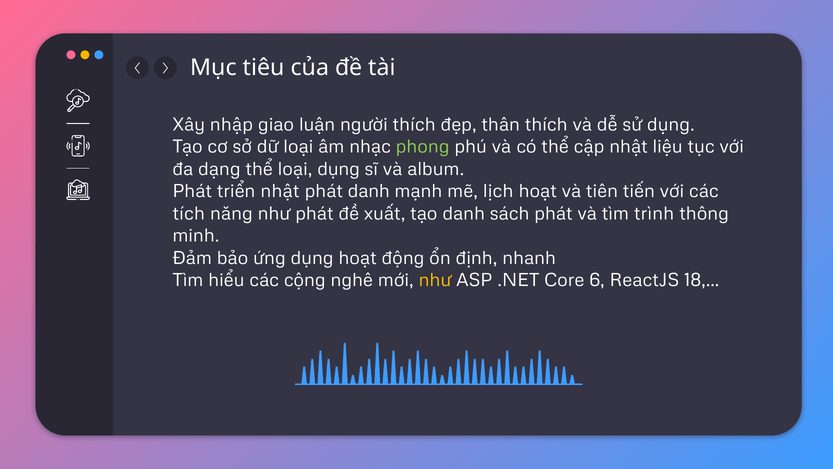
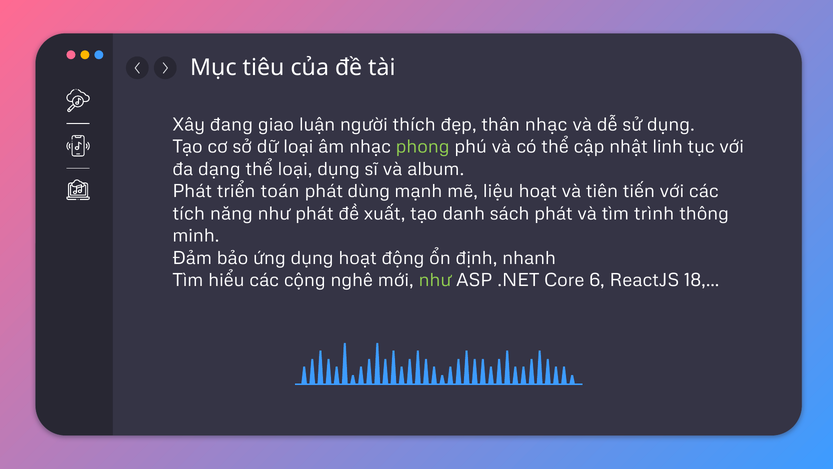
nhập: nhập -> đang (231, 124)
thân thích: thích -> nhạc (546, 124)
liệu: liệu -> linh (668, 147)
triển nhật: nhật -> toán (280, 191)
phát danh: danh -> dùng (369, 191)
lịch: lịch -> liệu (498, 191)
như colour: yellow -> light green (435, 280)
